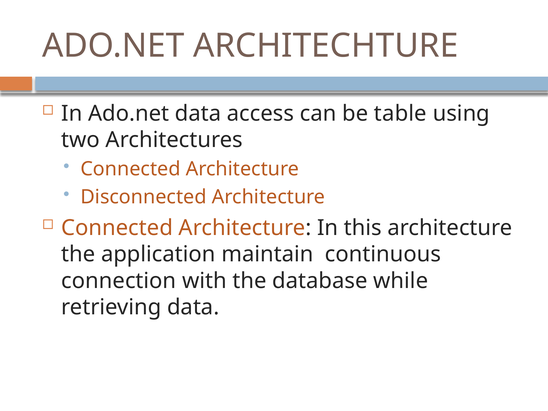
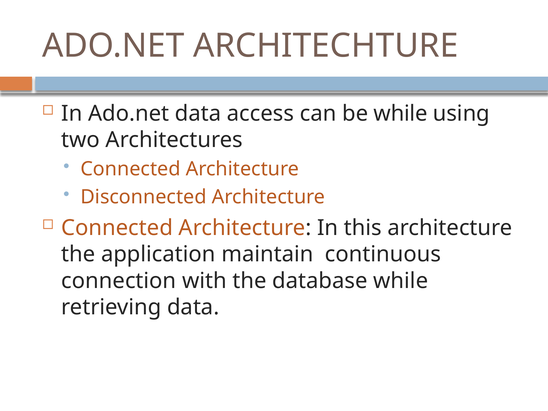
be table: table -> while (401, 113)
